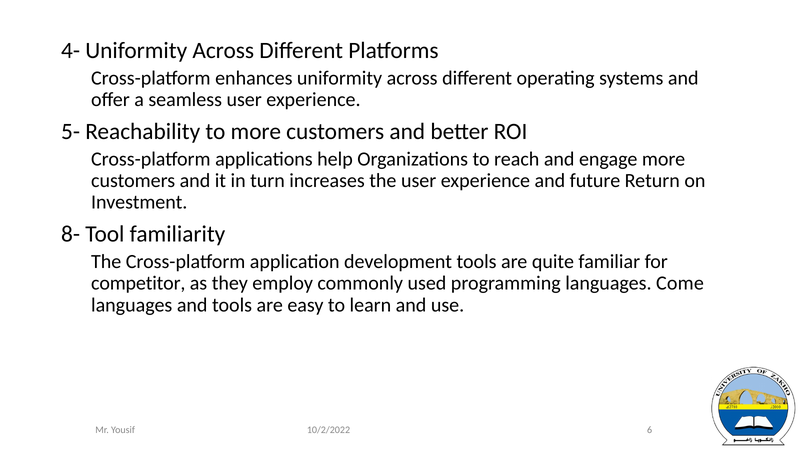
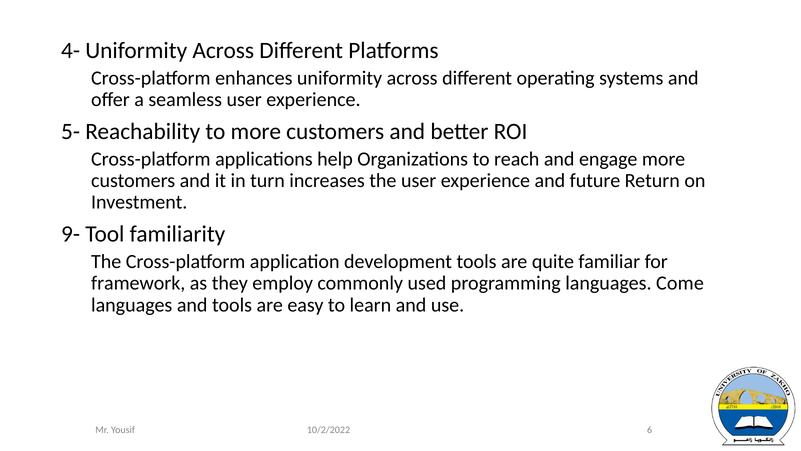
8-: 8- -> 9- (71, 234)
competitor: competitor -> framework (138, 283)
